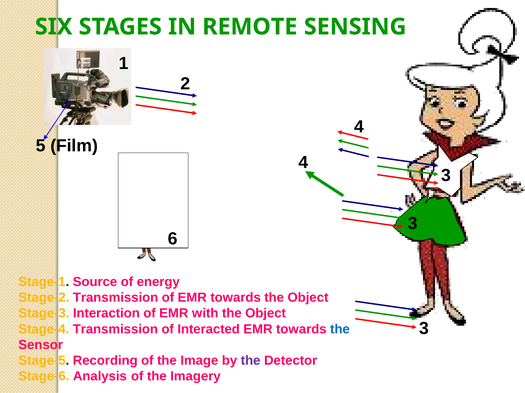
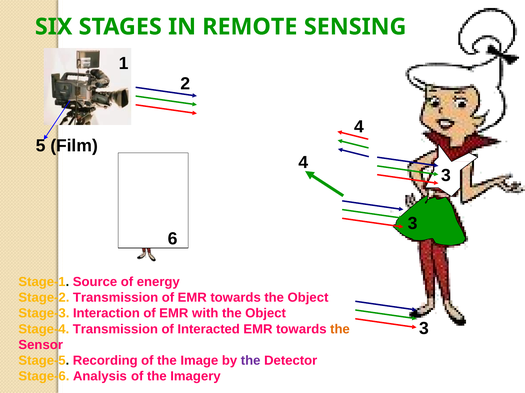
the colour: blue -> orange (340, 330)
